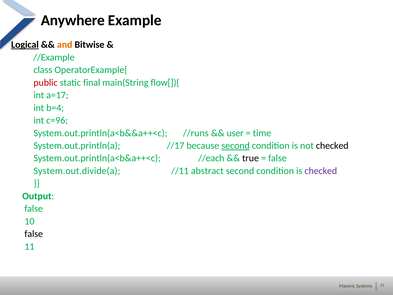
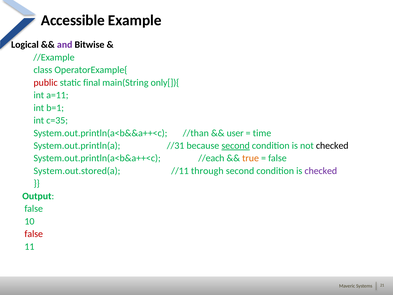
Anywhere: Anywhere -> Accessible (73, 20)
Logical underline: present -> none (25, 45)
and colour: orange -> purple (65, 45)
flow[]){: flow[]){ -> only[]){ (165, 82)
a=17: a=17 -> a=11 (57, 95)
b=4: b=4 -> b=1 (55, 108)
c=96: c=96 -> c=35 (57, 120)
//runs: //runs -> //than (196, 133)
//17: //17 -> //31 (176, 146)
true colour: black -> orange (251, 158)
System.out.divide(a: System.out.divide(a -> System.out.stored(a (77, 171)
abstract: abstract -> through (207, 171)
false colour: black -> red (34, 234)
